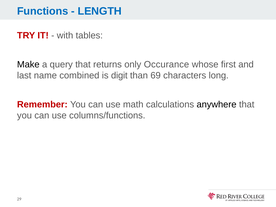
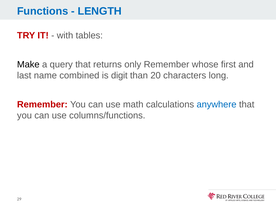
only Occurance: Occurance -> Remember (167, 64)
69: 69 -> 20 (156, 75)
anywhere colour: black -> blue (217, 104)
